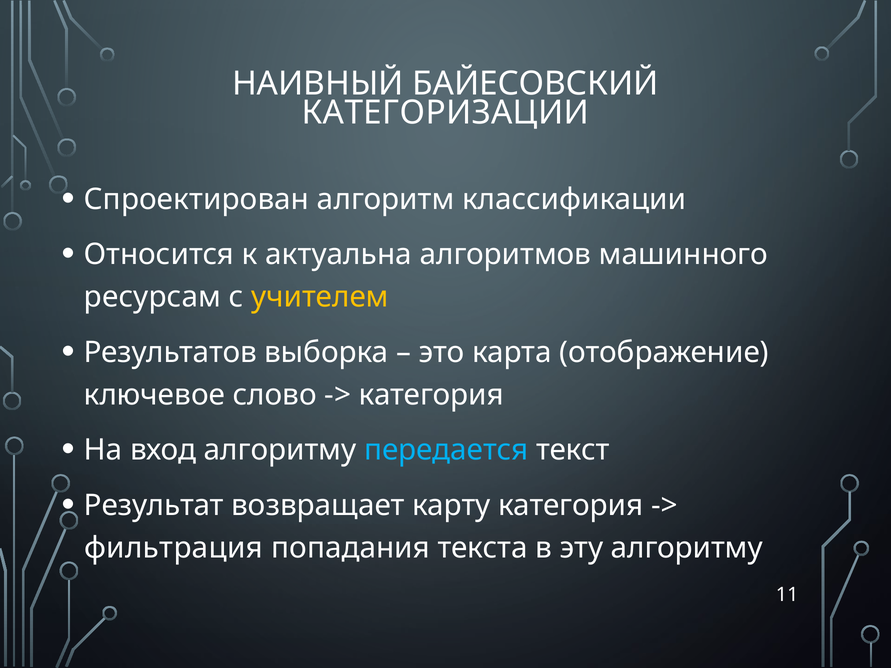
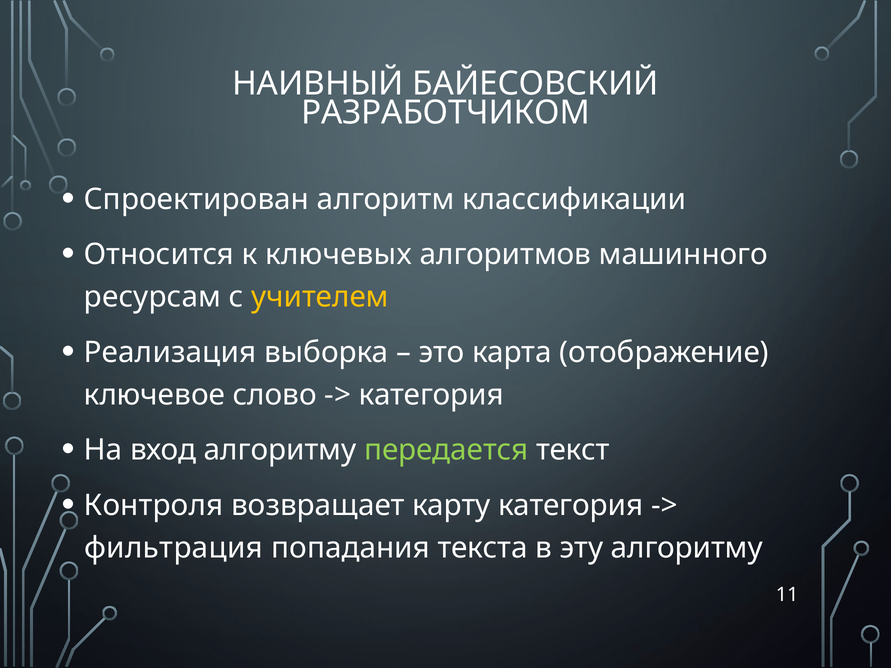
КАТЕГОРИЗАЦИИ: КАТЕГОРИЗАЦИИ -> РАЗРАБОТЧИКОМ (446, 113)
актуальна: актуальна -> ключевых (338, 255)
Результатов: Результатов -> Реализация (170, 352)
передается colour: light blue -> light green (446, 450)
Результат: Результат -> Контроля (154, 506)
